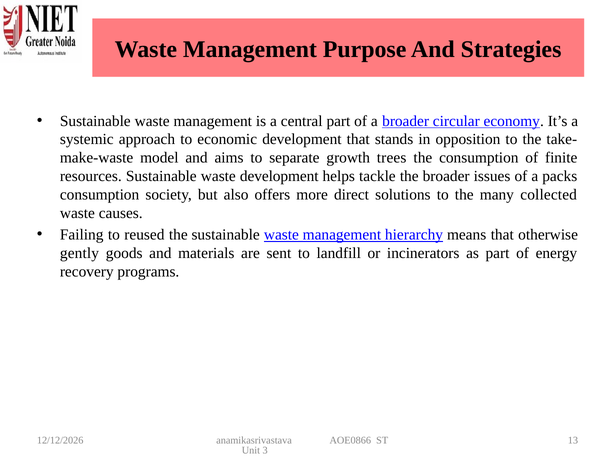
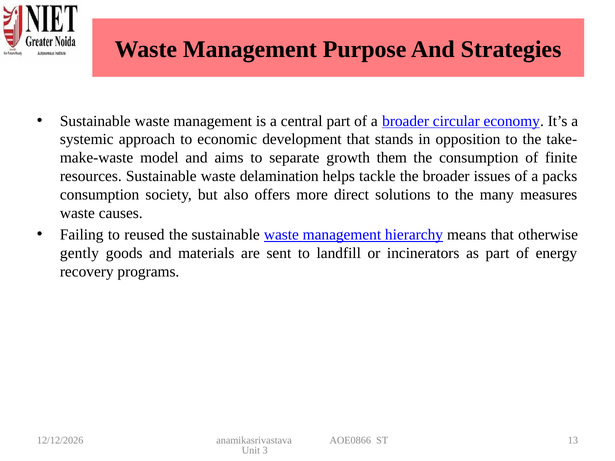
trees: trees -> them (392, 158)
waste development: development -> delamination (279, 176)
collected: collected -> measures (549, 195)
